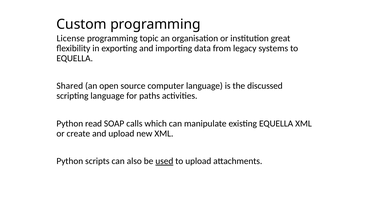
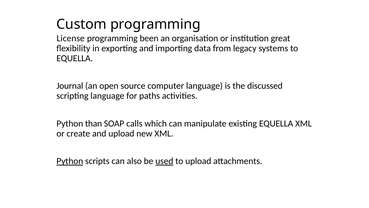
topic: topic -> been (149, 38)
Shared: Shared -> Journal (70, 86)
read: read -> than (94, 123)
Python underline: none -> present (70, 161)
